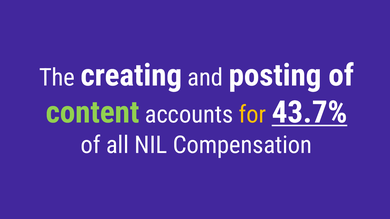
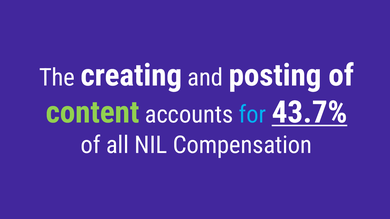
for colour: yellow -> light blue (252, 115)
